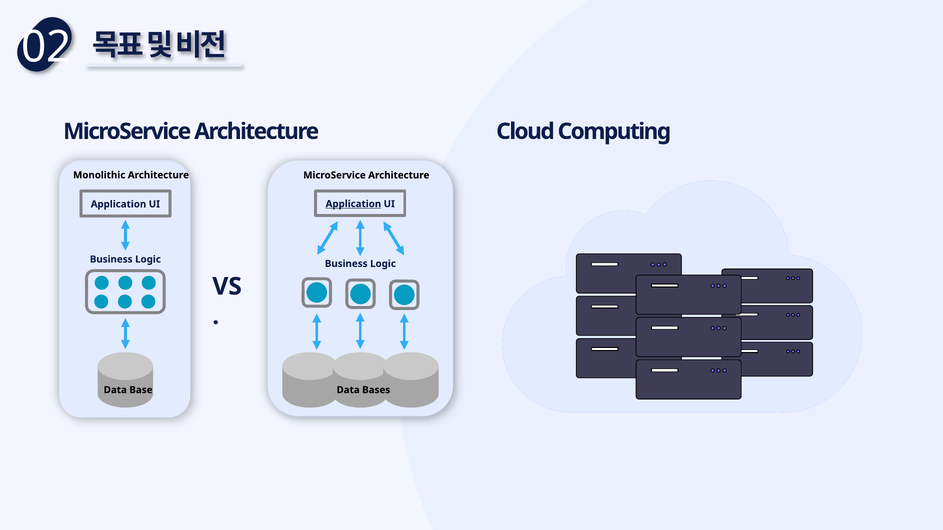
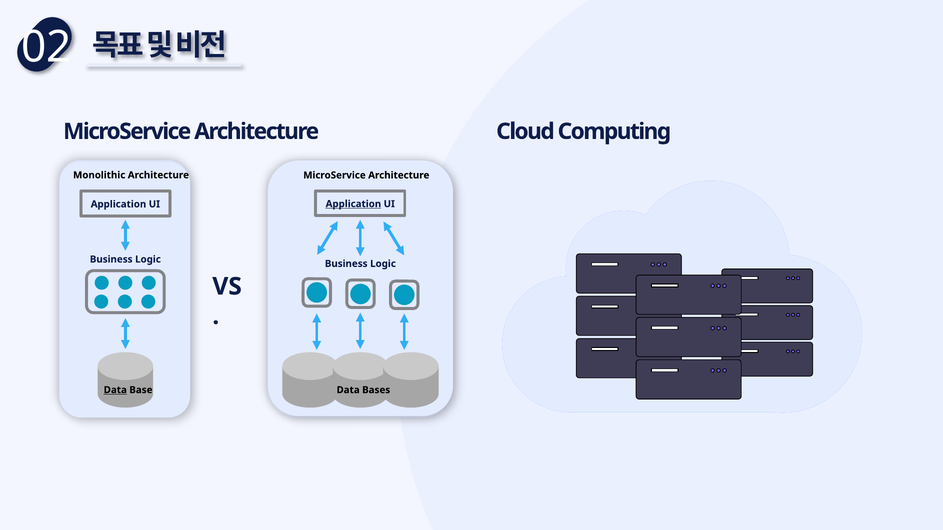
Data underline: none -> present (115, 390)
